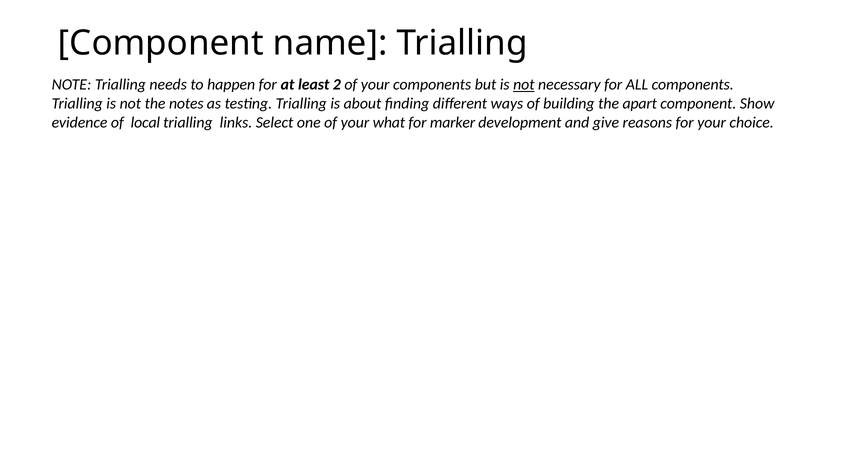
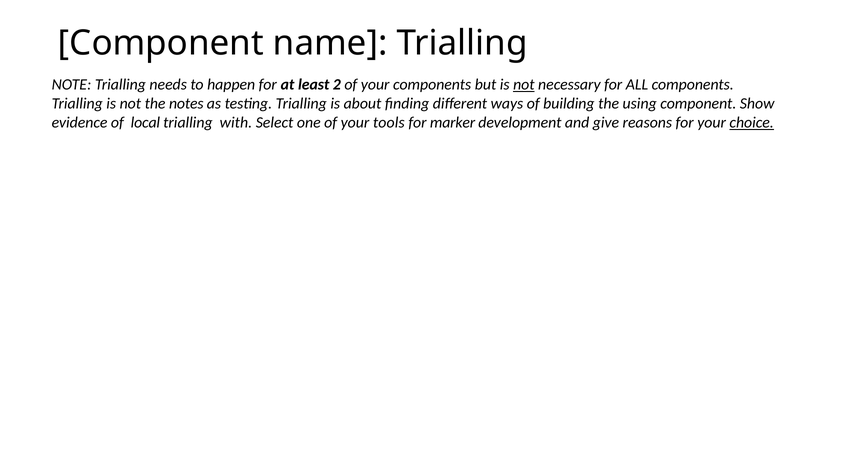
apart: apart -> using (640, 104)
links: links -> with (236, 123)
what: what -> tools (389, 123)
choice underline: none -> present (752, 123)
